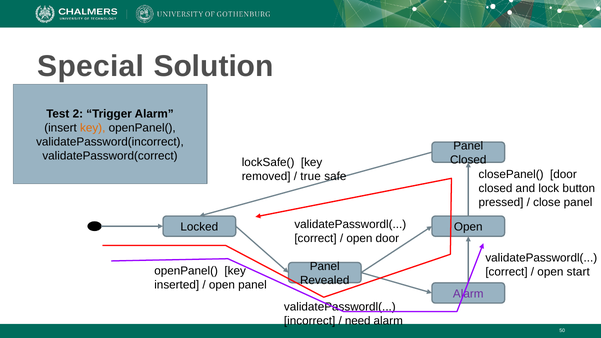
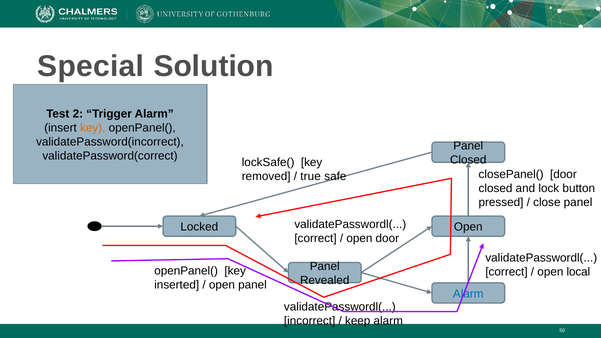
start: start -> local (578, 272)
Alarm colour: purple -> blue (468, 294)
need: need -> keep (358, 321)
